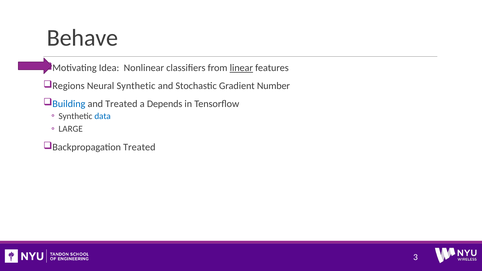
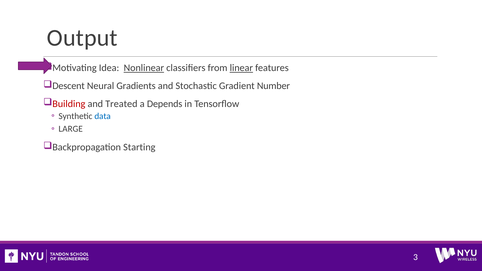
Behave: Behave -> Output (82, 38)
Nonlinear underline: none -> present (144, 68)
Regions: Regions -> Descent (69, 86)
Neural Synthetic: Synthetic -> Gradients (136, 86)
Building colour: blue -> red (69, 104)
Backpropagation Treated: Treated -> Starting (139, 147)
